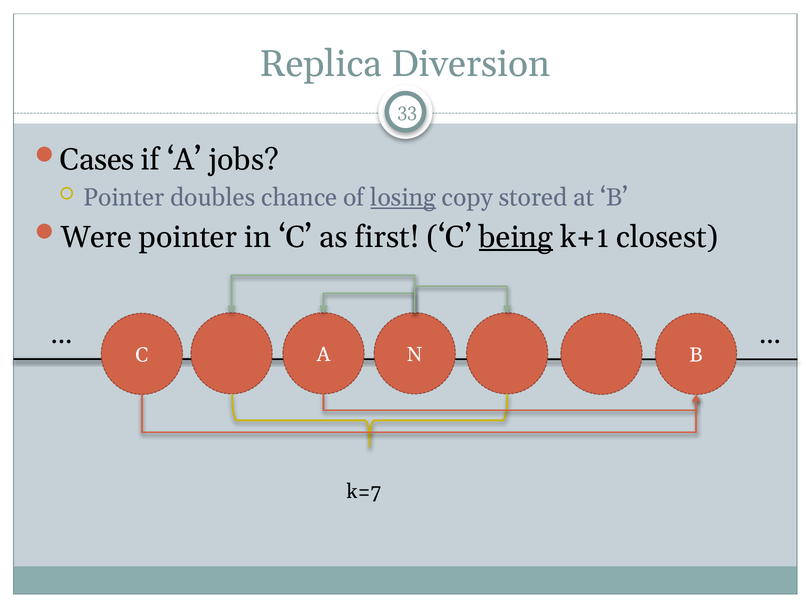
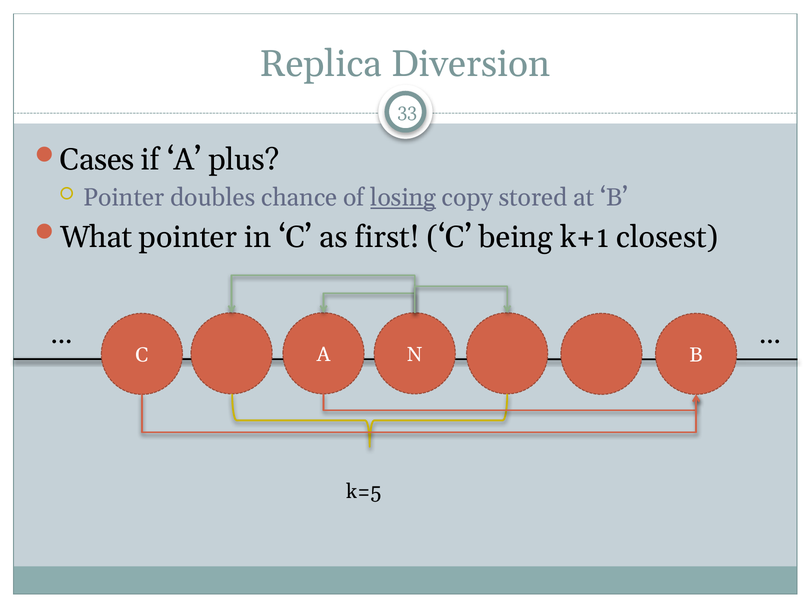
jobs: jobs -> plus (244, 160)
Were: Were -> What (96, 237)
being underline: present -> none (516, 237)
k=7: k=7 -> k=5 (364, 492)
